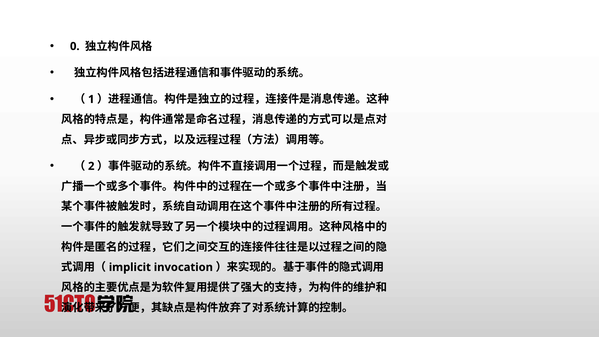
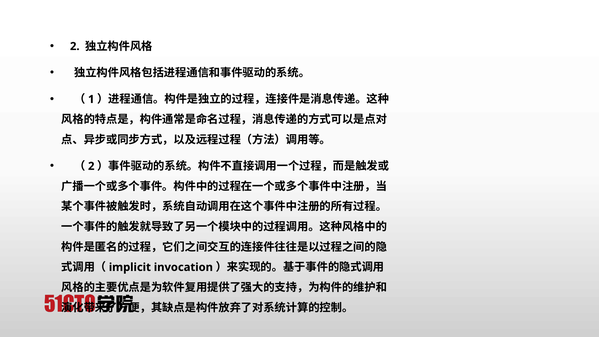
0: 0 -> 2 (75, 46)
